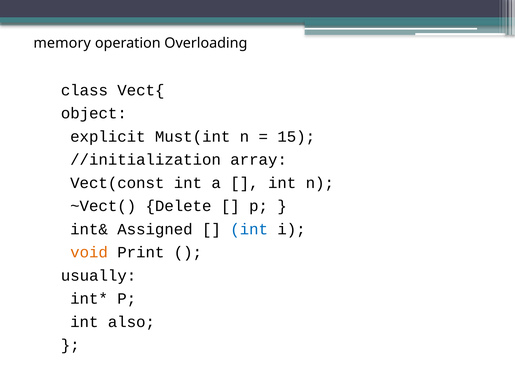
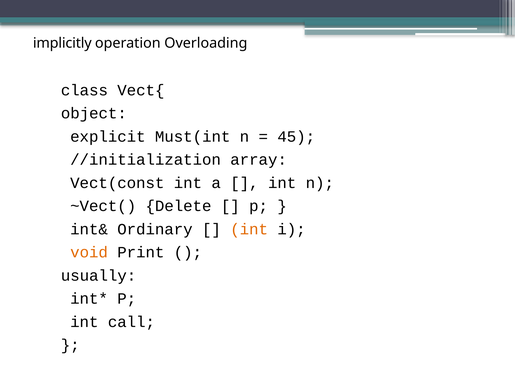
memory: memory -> implicitly (62, 43)
15: 15 -> 45 (296, 137)
Assigned: Assigned -> Ordinary (155, 229)
int colour: blue -> orange (249, 229)
also: also -> call (131, 322)
